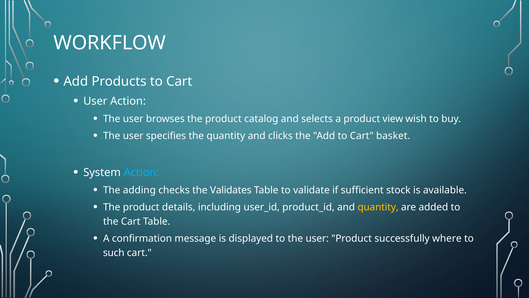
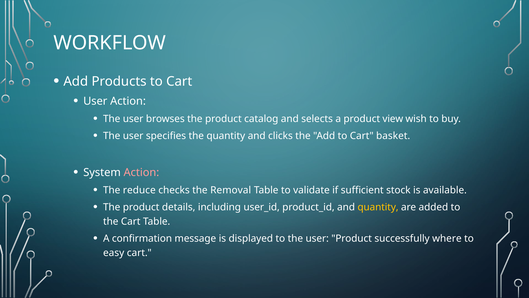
Action colour: light blue -> pink (141, 172)
adding: adding -> reduce (139, 190)
Validates: Validates -> Removal (231, 190)
such: such -> easy (114, 253)
